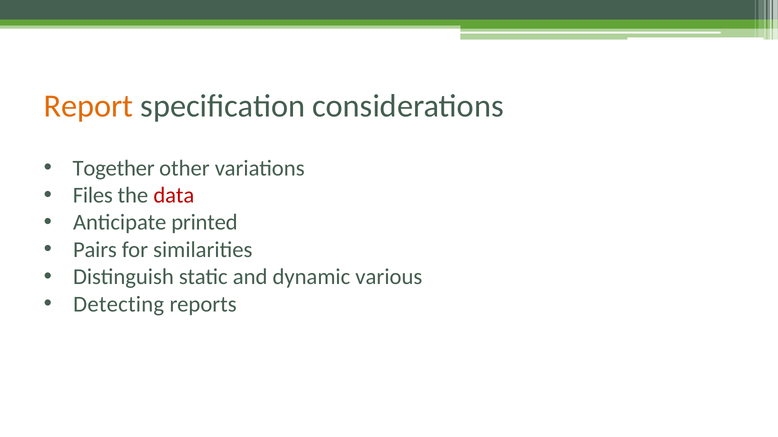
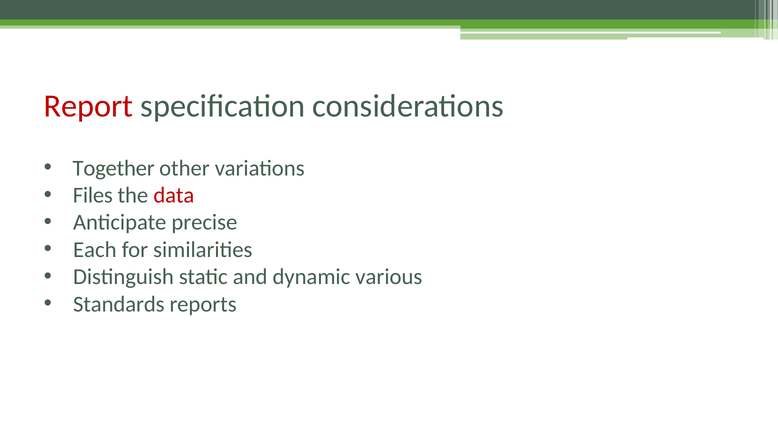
Report colour: orange -> red (89, 106)
printed: printed -> precise (204, 223)
Pairs: Pairs -> Each (95, 250)
Detecting: Detecting -> Standards (119, 305)
